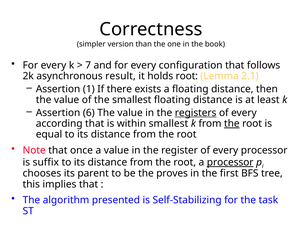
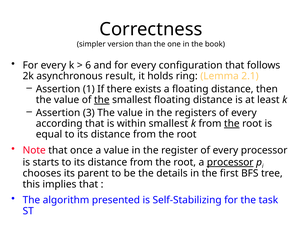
7: 7 -> 6 (88, 65)
holds root: root -> ring (187, 76)
the underline: none -> present (102, 100)
6: 6 -> 3 (89, 113)
registers underline: present -> none (196, 113)
suffix: suffix -> starts (46, 163)
proves: proves -> details (172, 174)
